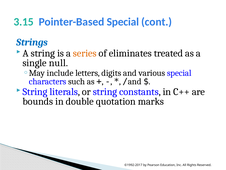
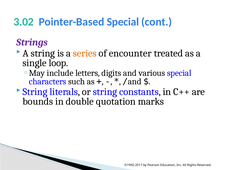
3.15: 3.15 -> 3.02 (24, 22)
Strings colour: blue -> purple (32, 42)
eliminates: eliminates -> encounter (130, 53)
null: null -> loop (58, 63)
